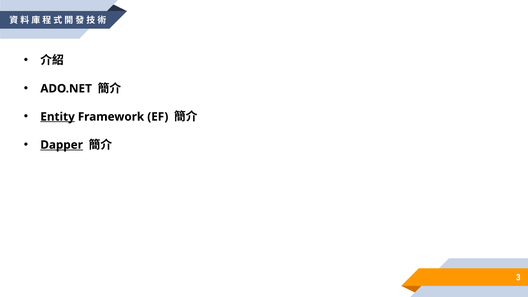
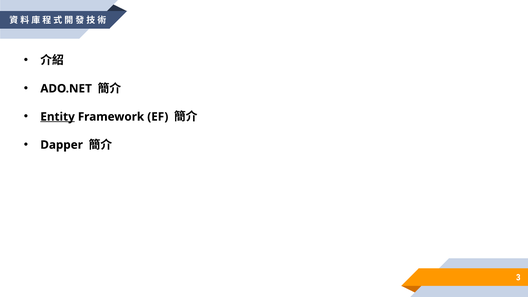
Dapper underline: present -> none (62, 145)
